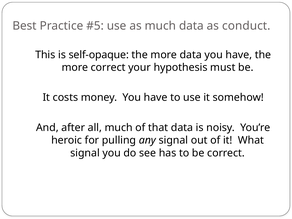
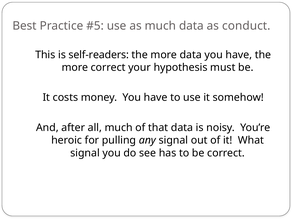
self-opaque: self-opaque -> self-readers (99, 55)
